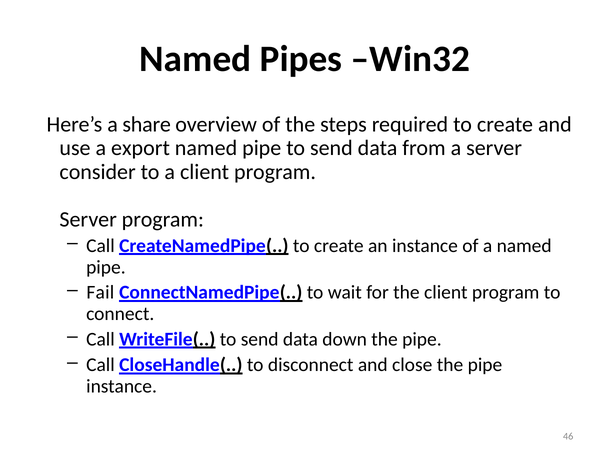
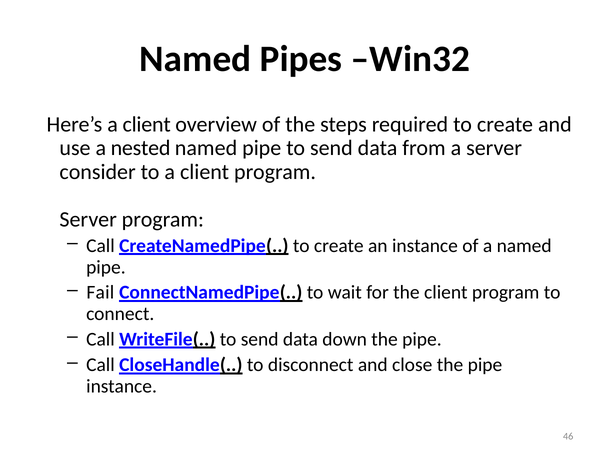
Here’s a share: share -> client (147, 125)
export: export -> nested (141, 148)
